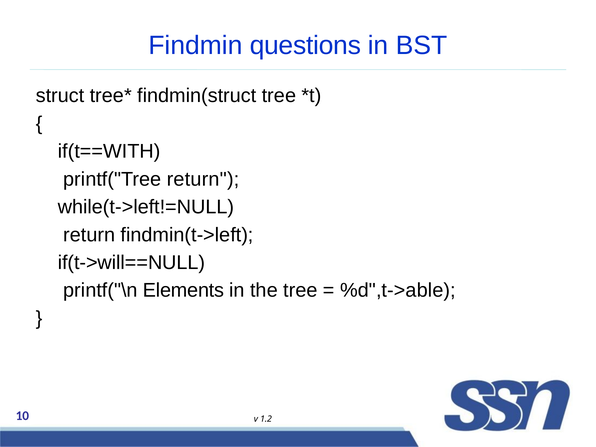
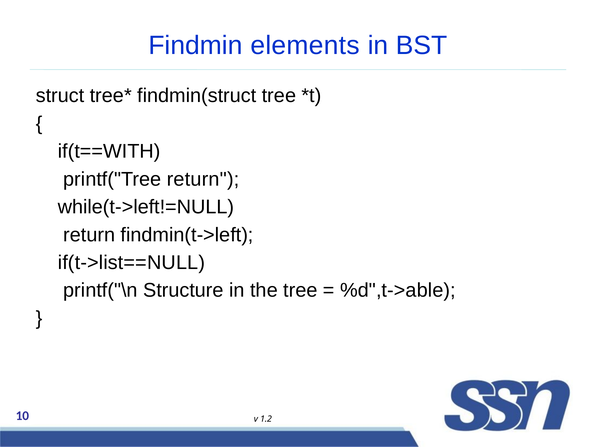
questions: questions -> elements (305, 46)
if(t->will==NULL: if(t->will==NULL -> if(t->list==NULL (131, 263)
Elements: Elements -> Structure (183, 290)
